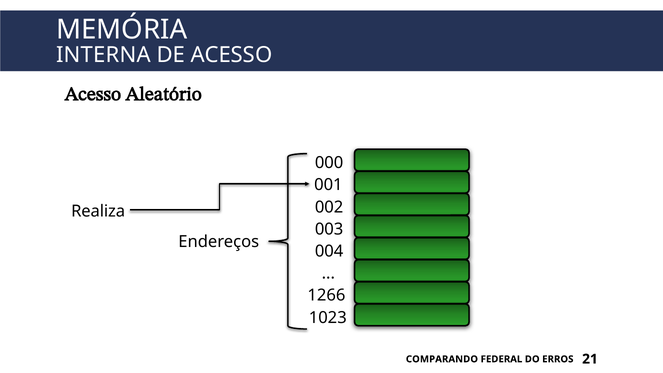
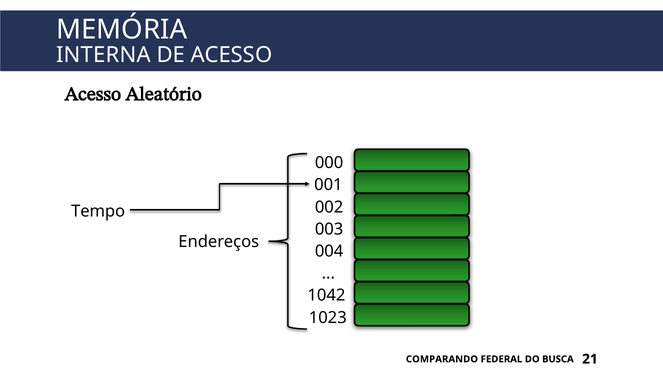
Realiza: Realiza -> Tempo (98, 211)
1266: 1266 -> 1042 (326, 295)
ERROS: ERROS -> BUSCA (558, 359)
